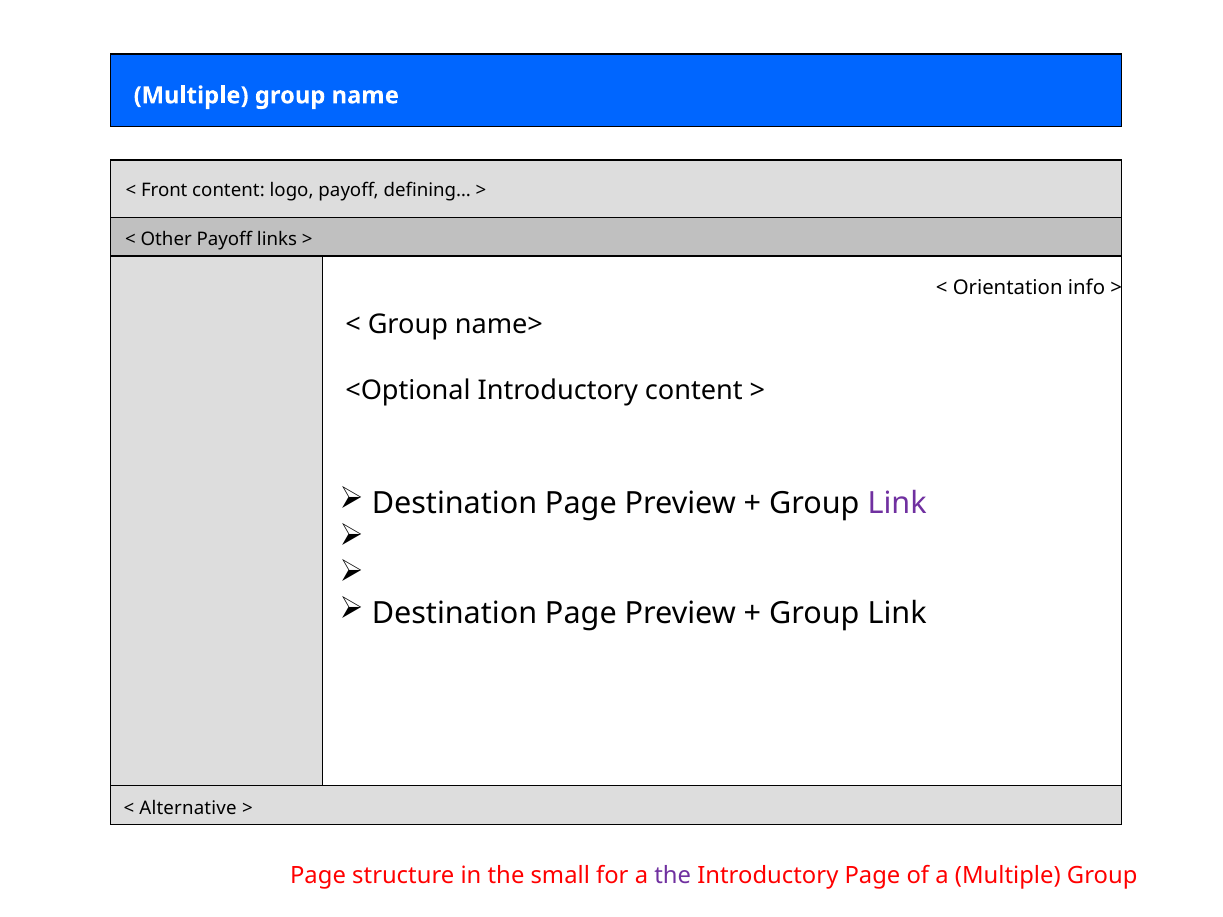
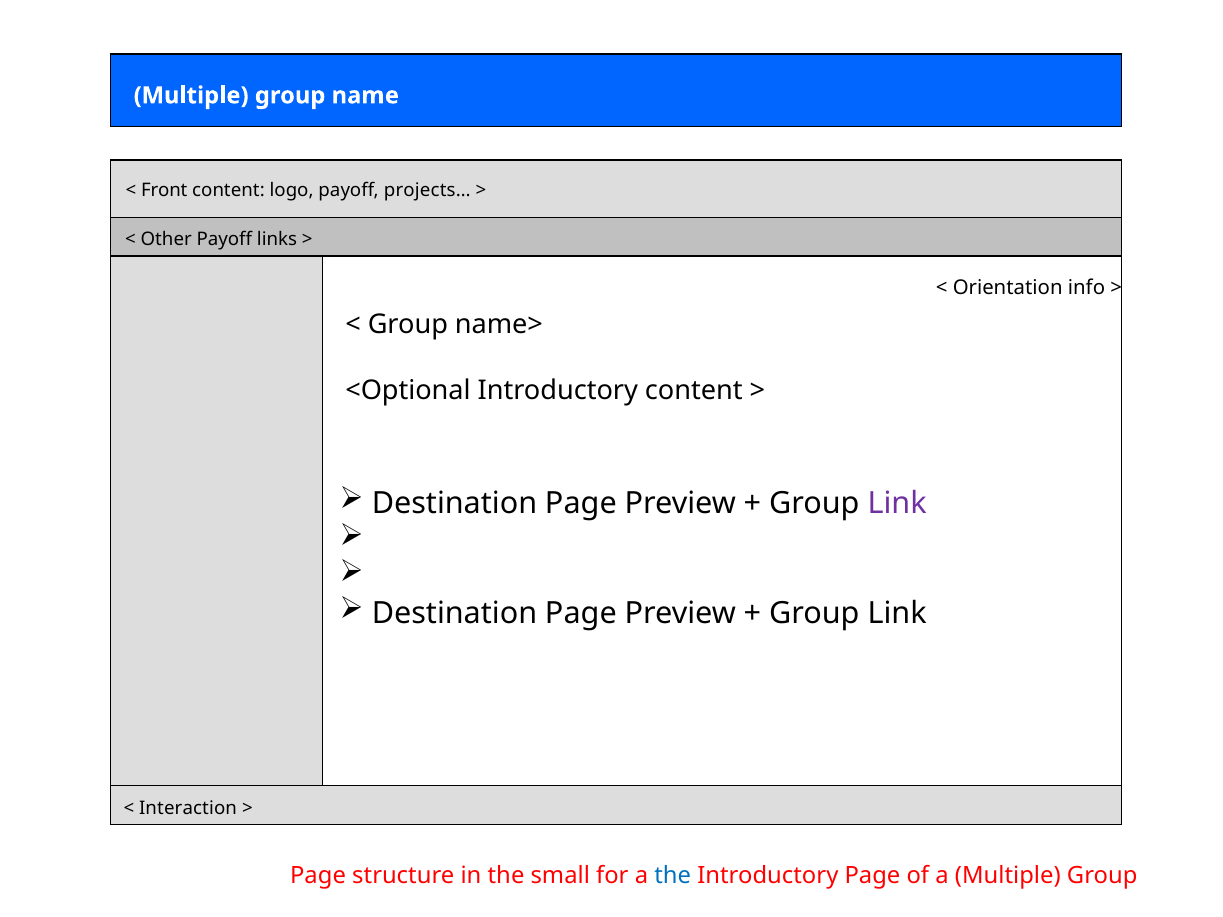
defining…: defining… -> projects… (427, 191)
Alternative: Alternative -> Interaction (188, 809)
the colour: purple -> blue (673, 876)
